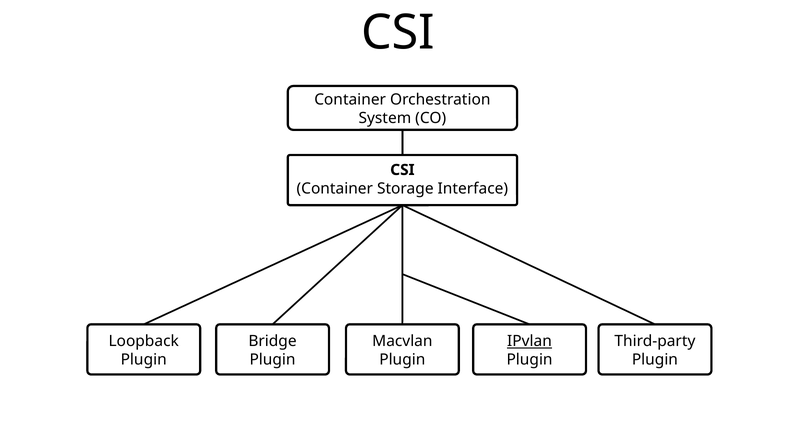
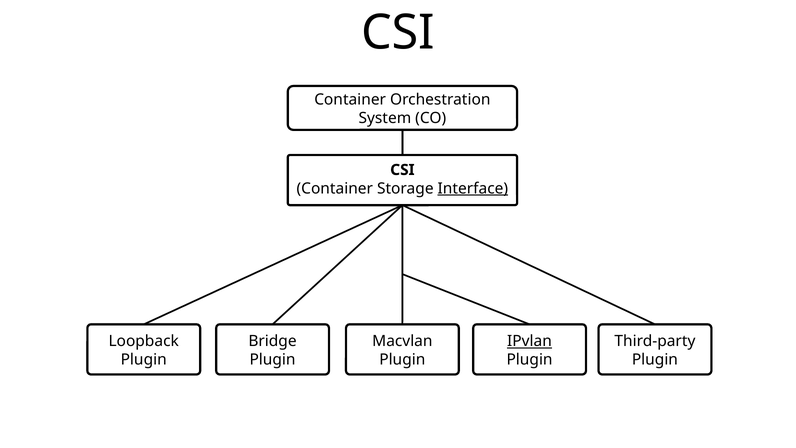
Interface underline: none -> present (473, 188)
